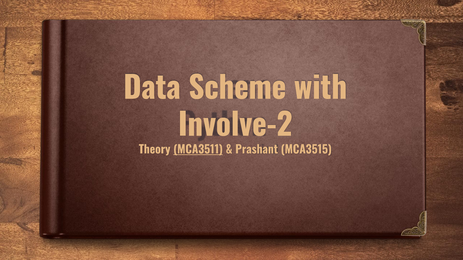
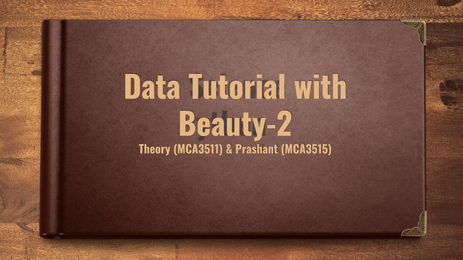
Scheme: Scheme -> Tutorial (237, 89)
Involve-2: Involve-2 -> Beauty-2 (235, 126)
MCA3511 underline: present -> none (198, 150)
